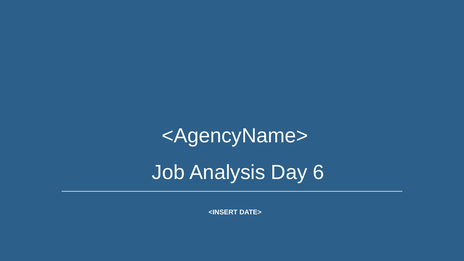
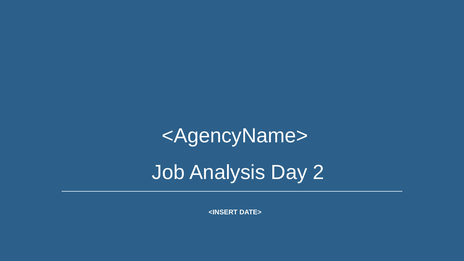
6: 6 -> 2 (319, 172)
